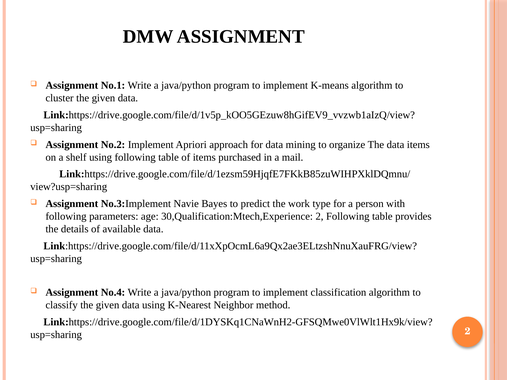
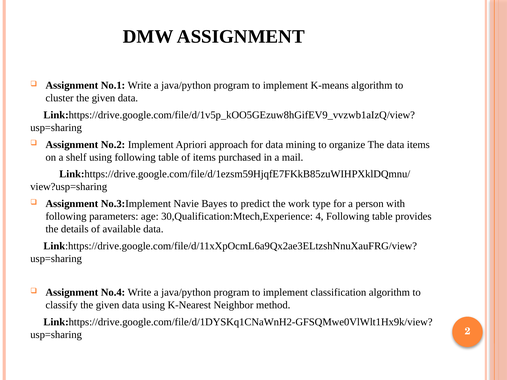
30,Qualification:Mtech,Experience 2: 2 -> 4 (320, 217)
